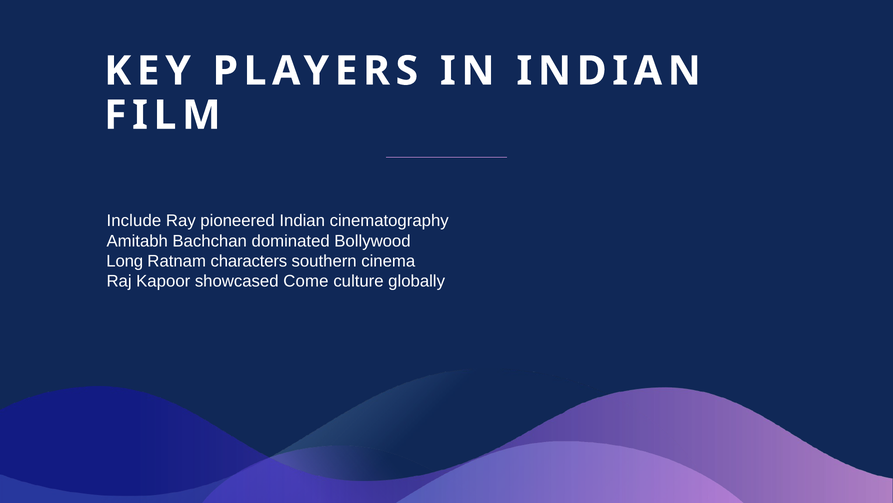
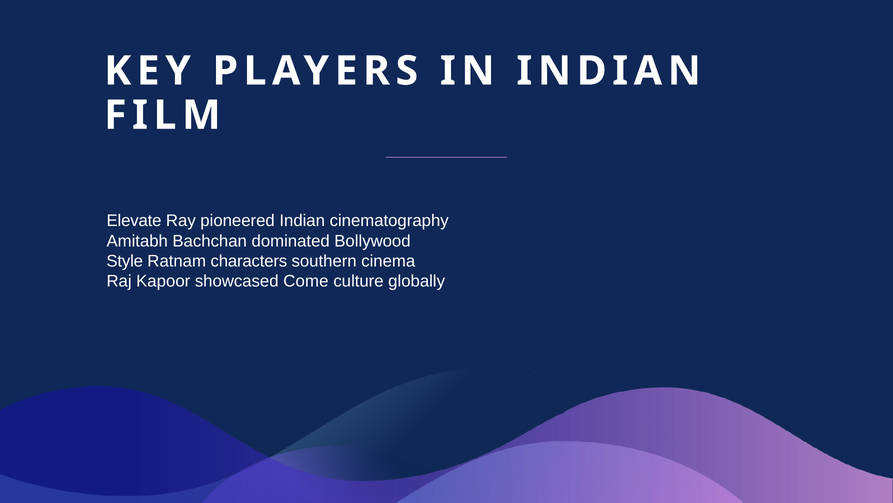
Include: Include -> Elevate (134, 221)
Long: Long -> Style (125, 261)
